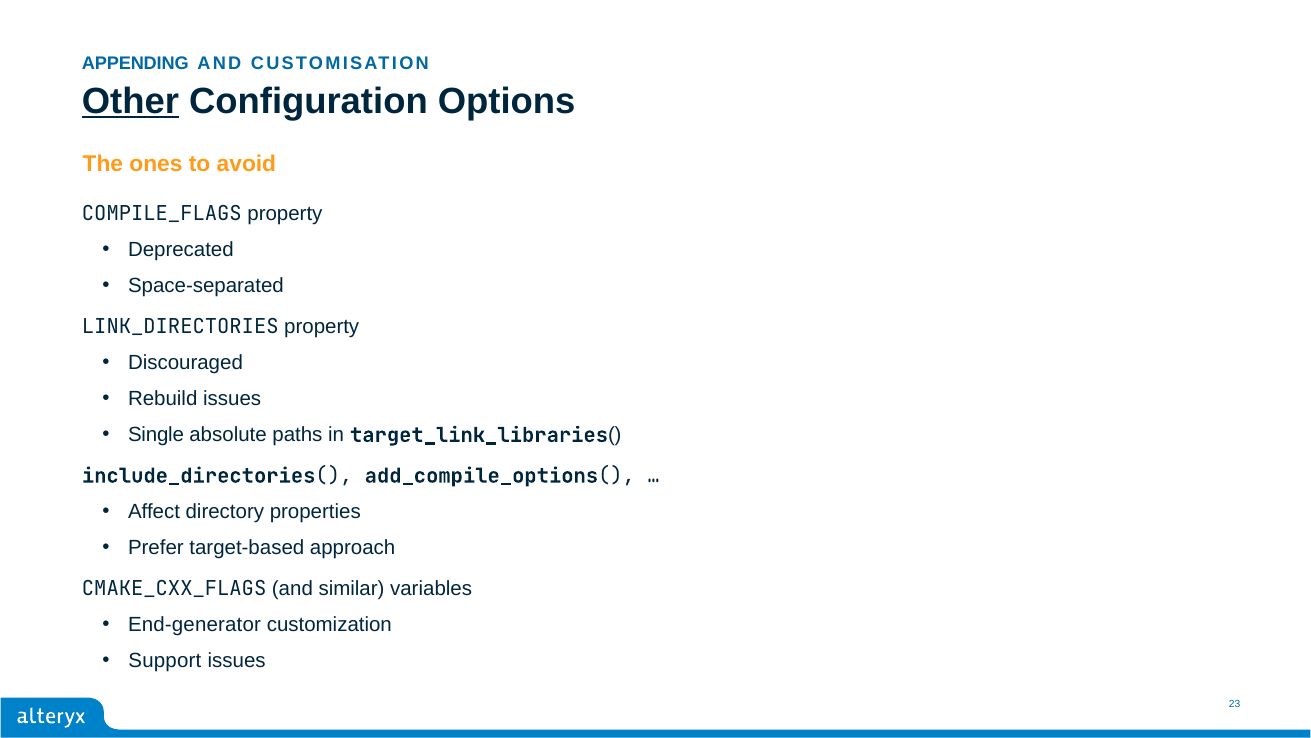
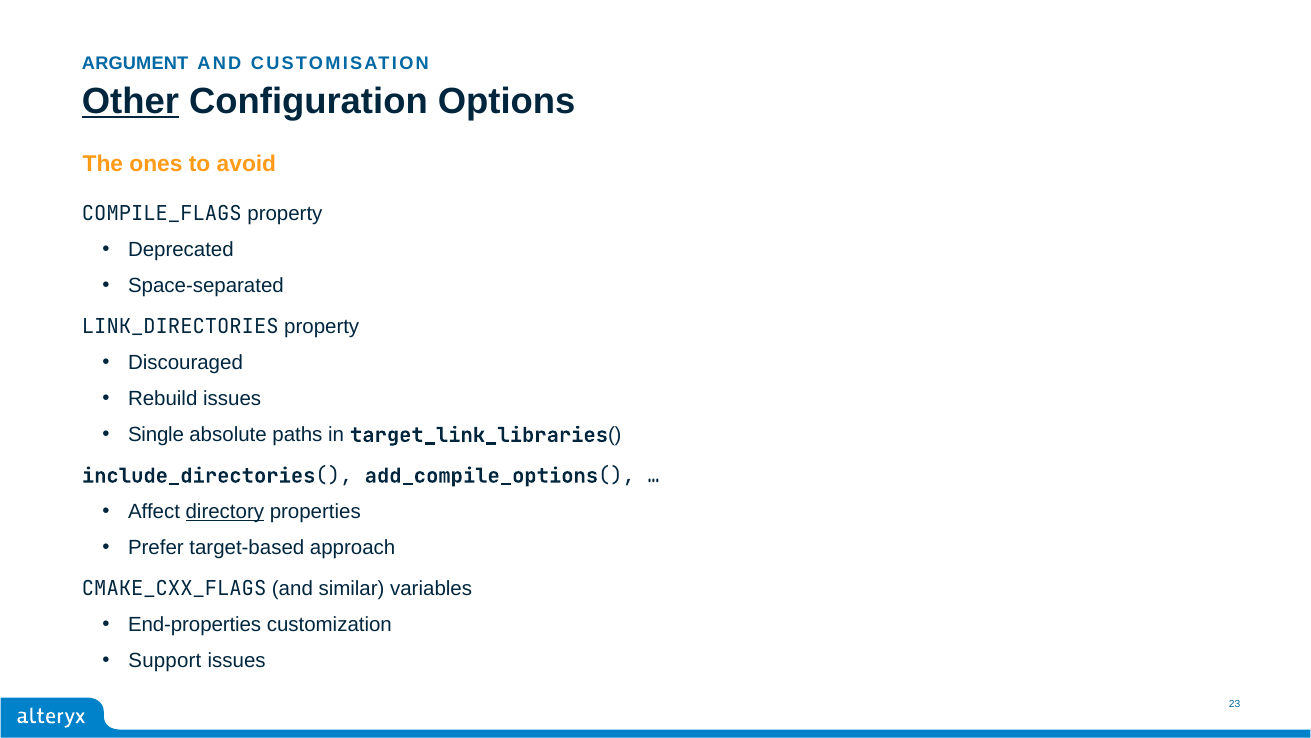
APPENDING: APPENDING -> ARGUMENT (135, 64)
directory underline: none -> present (225, 512)
End-generator: End-generator -> End-properties (195, 625)
